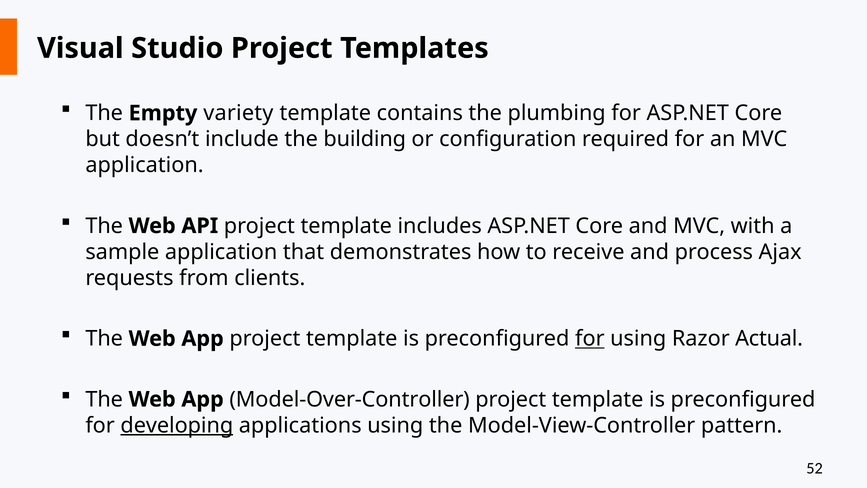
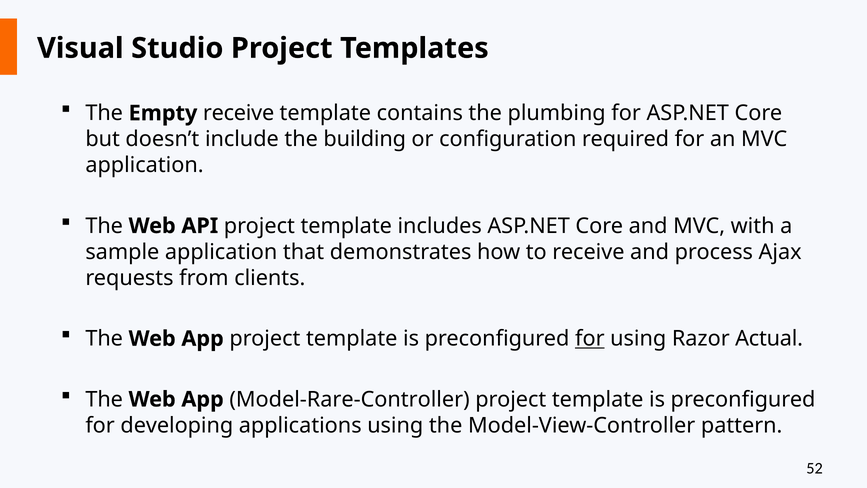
Empty variety: variety -> receive (239, 113)
Model-Over-Controller: Model-Over-Controller -> Model-Rare-Controller (350, 399)
developing underline: present -> none (177, 425)
